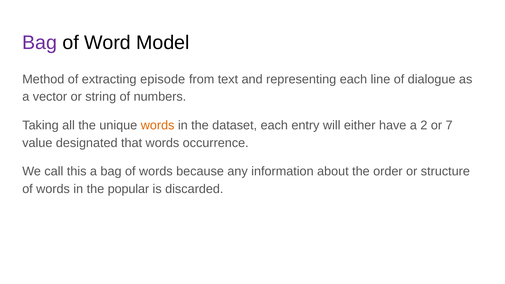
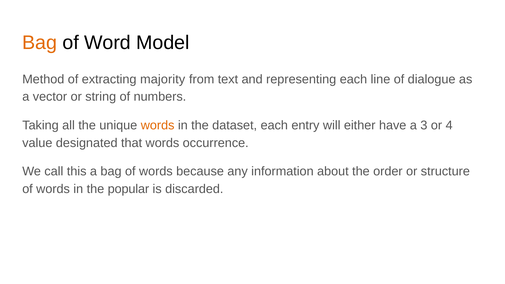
Bag colour: purple -> orange (40, 43)
episode: episode -> majority (163, 79)
2: 2 -> 3 (424, 125)
7: 7 -> 4 (449, 125)
